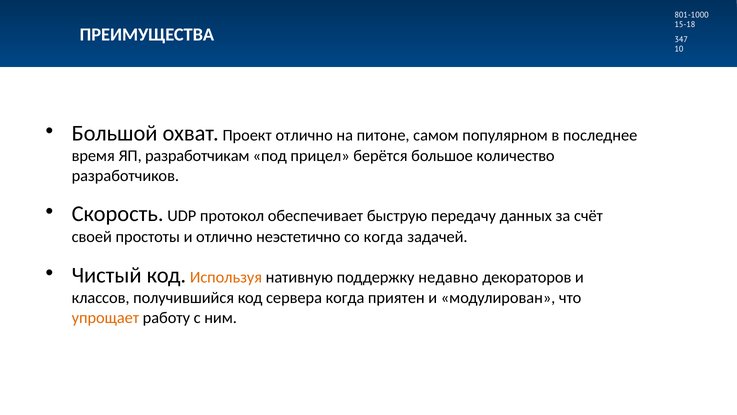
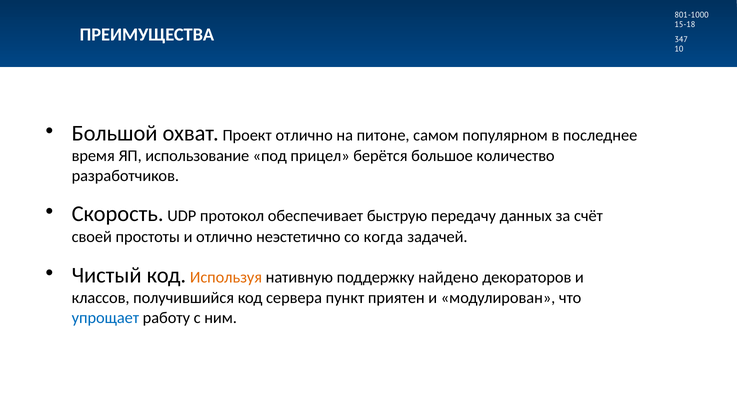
разработчикам: разработчикам -> использование (197, 156)
недавно: недавно -> найдено (448, 277)
сервера когда: когда -> пункт (345, 298)
упрощает colour: orange -> blue (105, 317)
